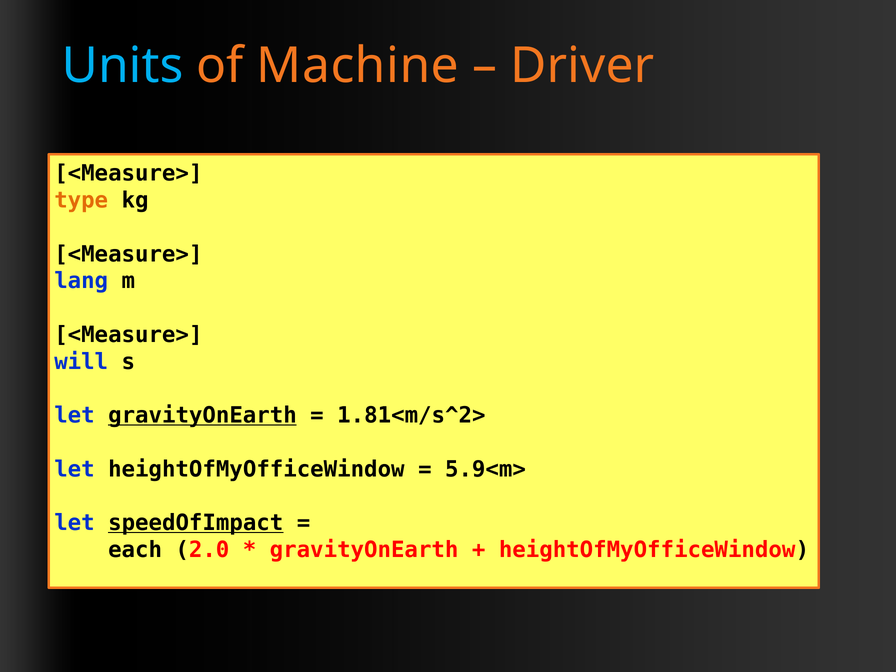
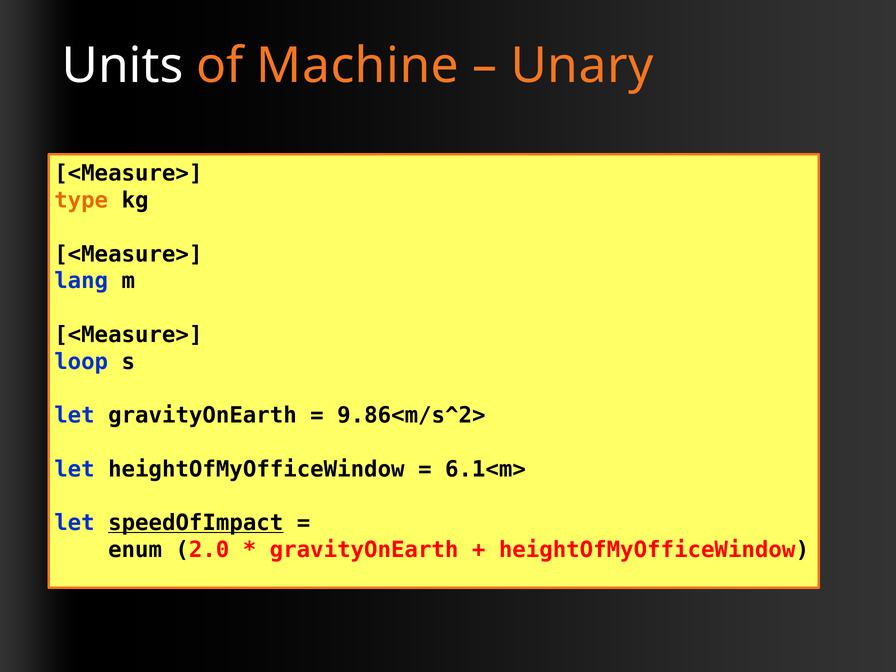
Units colour: light blue -> white (123, 66)
Driver: Driver -> Unary (582, 66)
will: will -> loop (81, 362)
gravityOnEarth underline: present -> none (202, 415)
1.81<m/s^2>: 1.81<m/s^2> -> 9.86<m/s^2> (411, 415)
5.9<m>: 5.9<m> -> 6.1<m> (485, 469)
each: each -> enum (135, 550)
